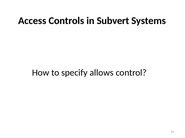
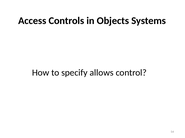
Subvert: Subvert -> Objects (113, 21)
